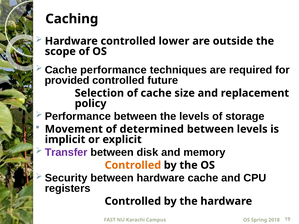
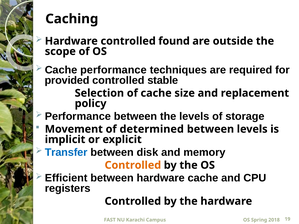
lower: lower -> found (174, 41)
future: future -> stable (163, 80)
Transfer colour: purple -> blue (66, 152)
Security: Security -> Efficient (66, 178)
